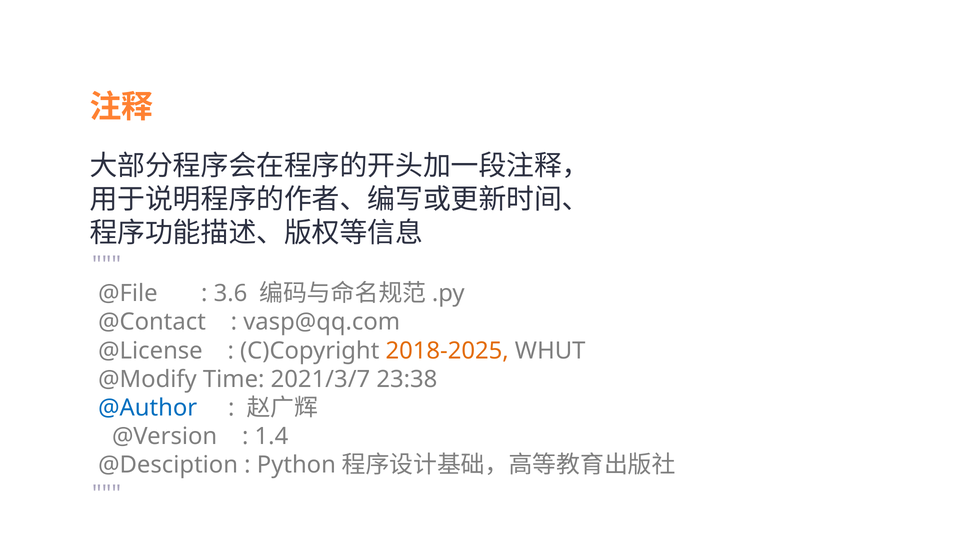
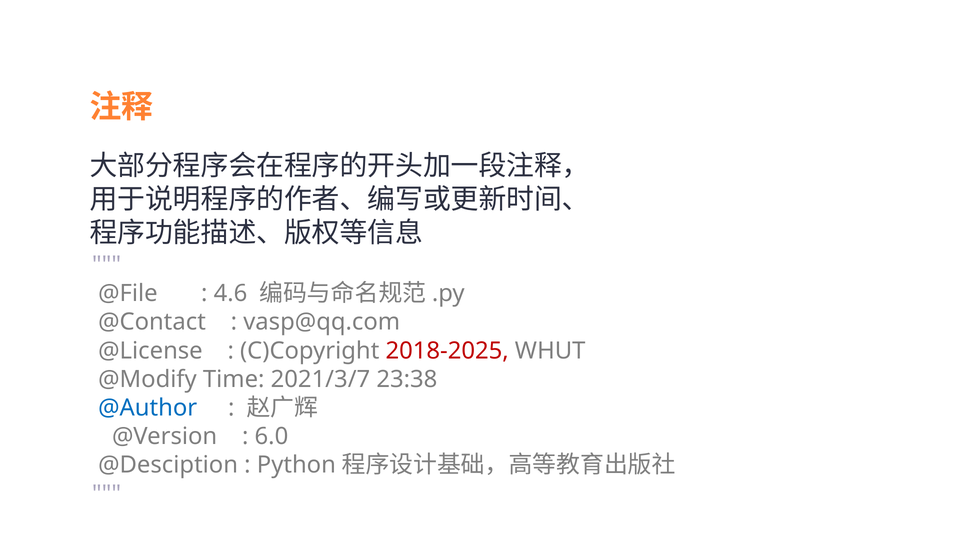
3.6: 3.6 -> 4.6 (231, 294)
2018-2025 colour: orange -> red (447, 351)
1.4: 1.4 -> 6.0 (271, 437)
